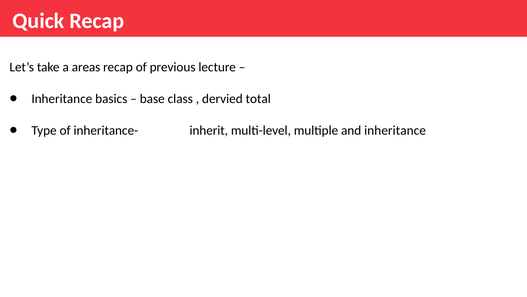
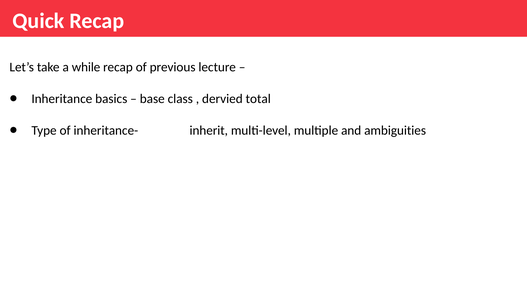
areas: areas -> while (86, 67)
and inheritance: inheritance -> ambiguities (395, 130)
